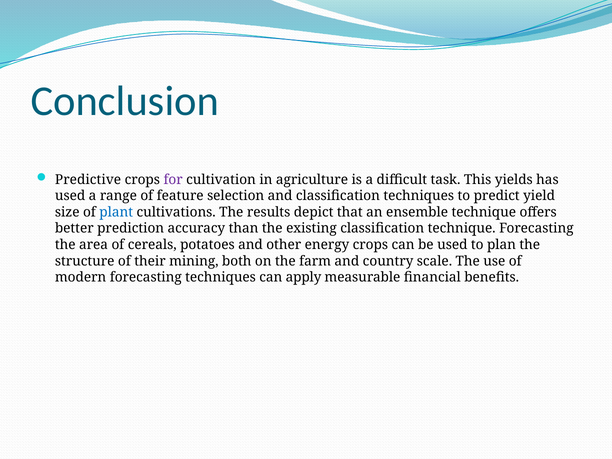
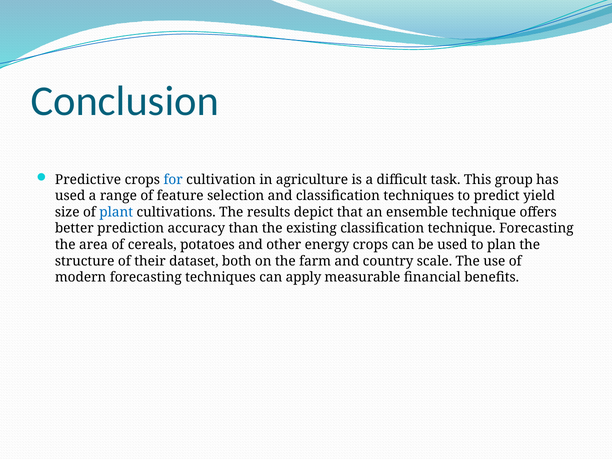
for colour: purple -> blue (173, 180)
yields: yields -> group (514, 180)
mining: mining -> dataset (194, 261)
